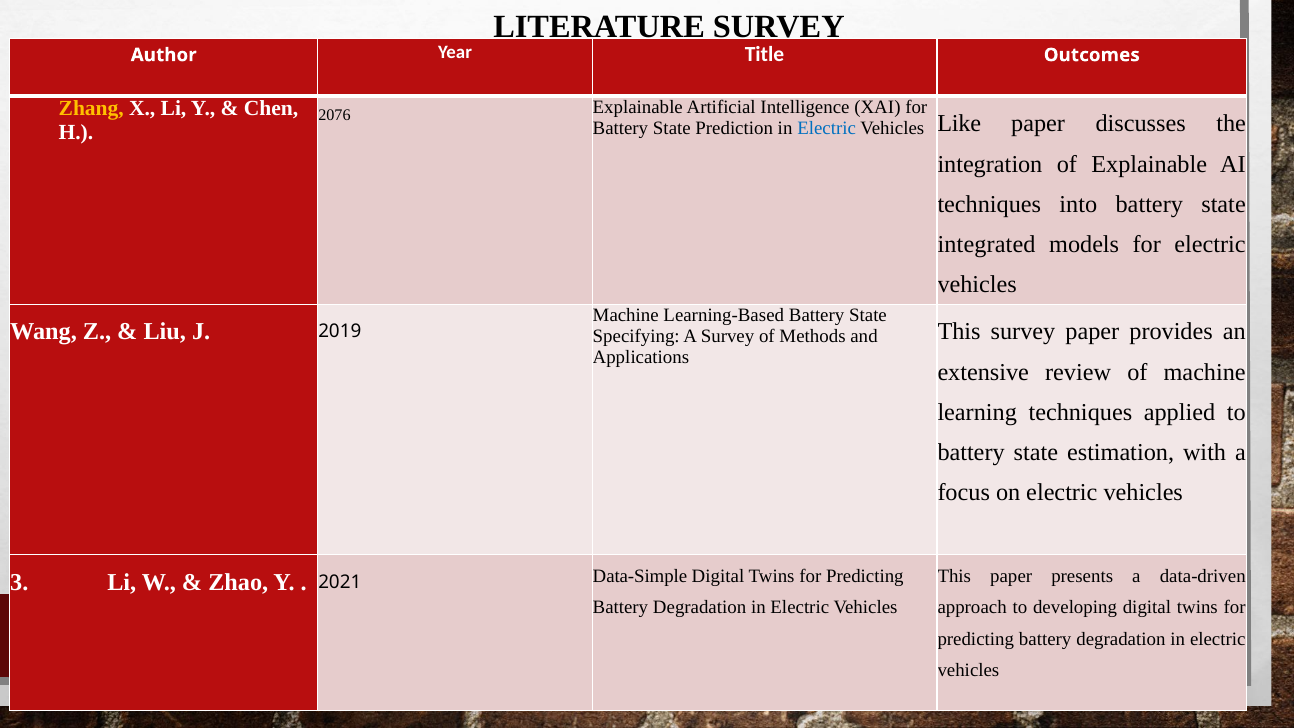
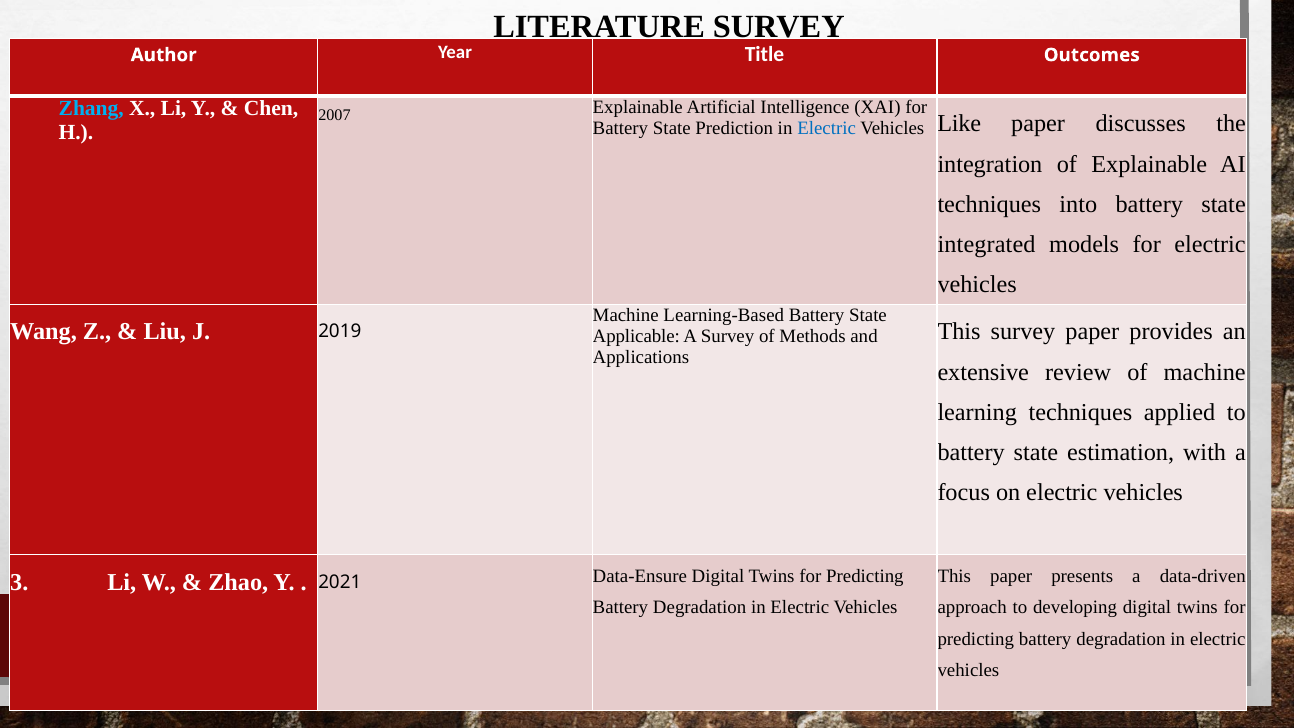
Zhang colour: yellow -> light blue (91, 109)
2076: 2076 -> 2007 (334, 115)
Specifying: Specifying -> Applicable (636, 336)
Data-Simple: Data-Simple -> Data-Ensure (640, 576)
